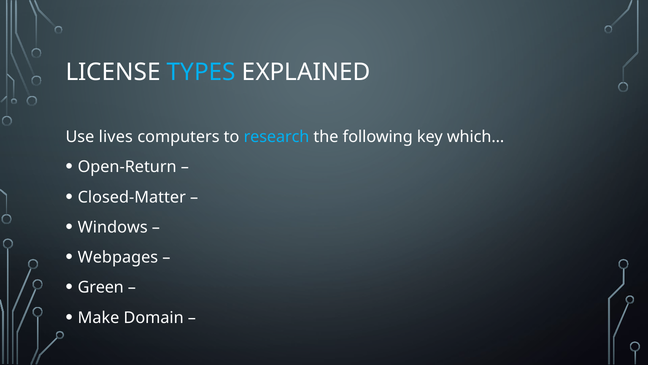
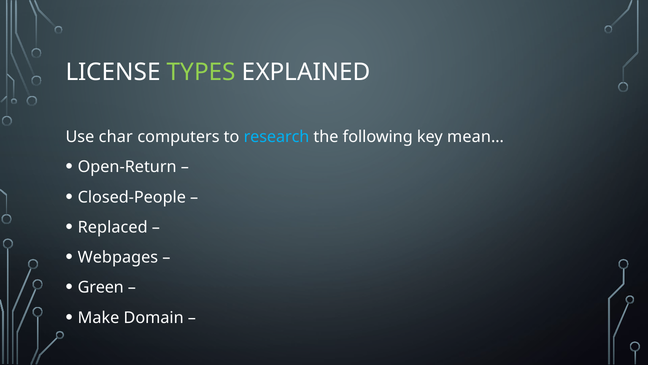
TYPES colour: light blue -> light green (201, 72)
lives: lives -> char (116, 137)
which…: which… -> mean… (476, 137)
Closed-Matter: Closed-Matter -> Closed-People (132, 197)
Windows: Windows -> Replaced (113, 227)
